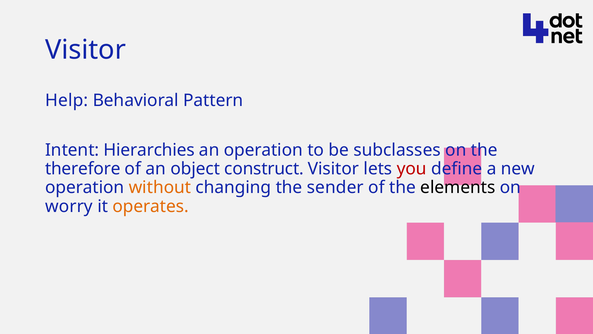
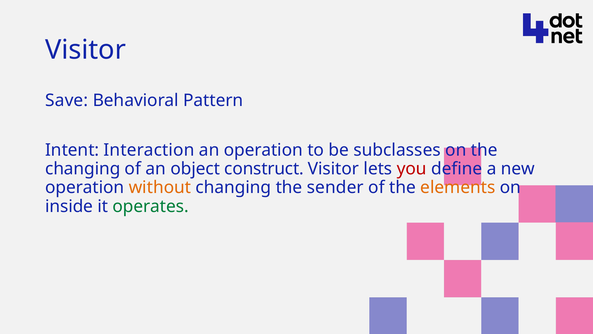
Help: Help -> Save (67, 100)
Hierarchies: Hierarchies -> Interaction (149, 150)
therefore: therefore -> changing (83, 169)
elements colour: black -> orange (458, 187)
worry: worry -> inside (69, 206)
operates colour: orange -> green (151, 206)
